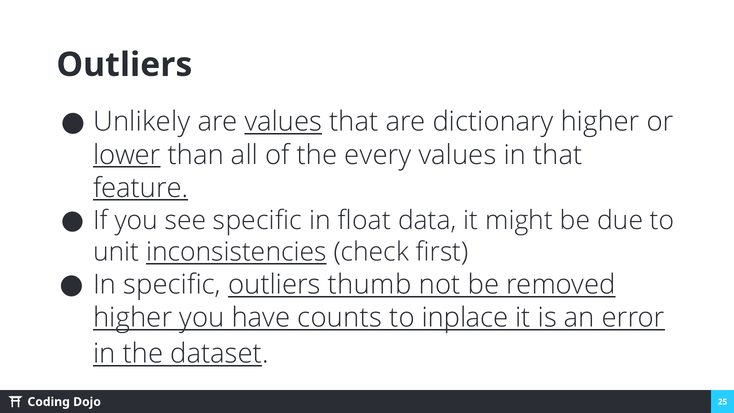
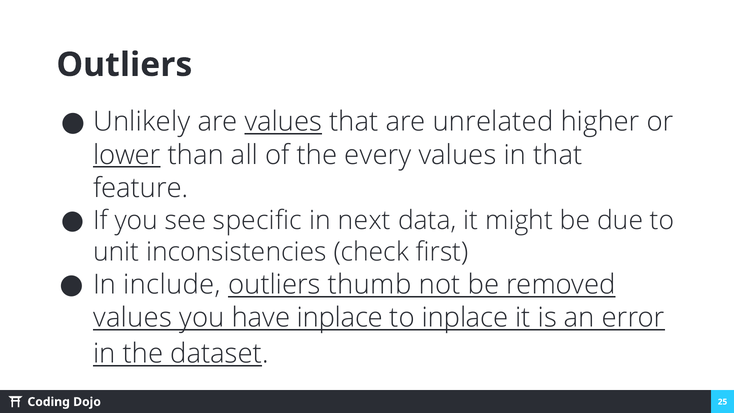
dictionary: dictionary -> unrelated (493, 122)
feature underline: present -> none (141, 188)
float: float -> next (364, 220)
inconsistencies underline: present -> none (236, 252)
In specific: specific -> include (172, 285)
higher: higher -> values (133, 318)
have counts: counts -> inplace (340, 318)
